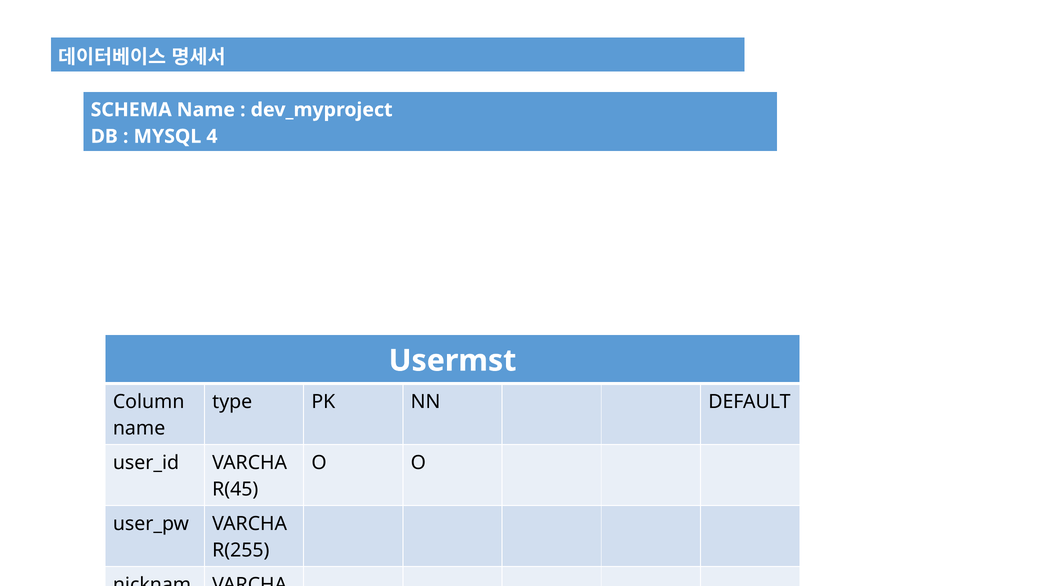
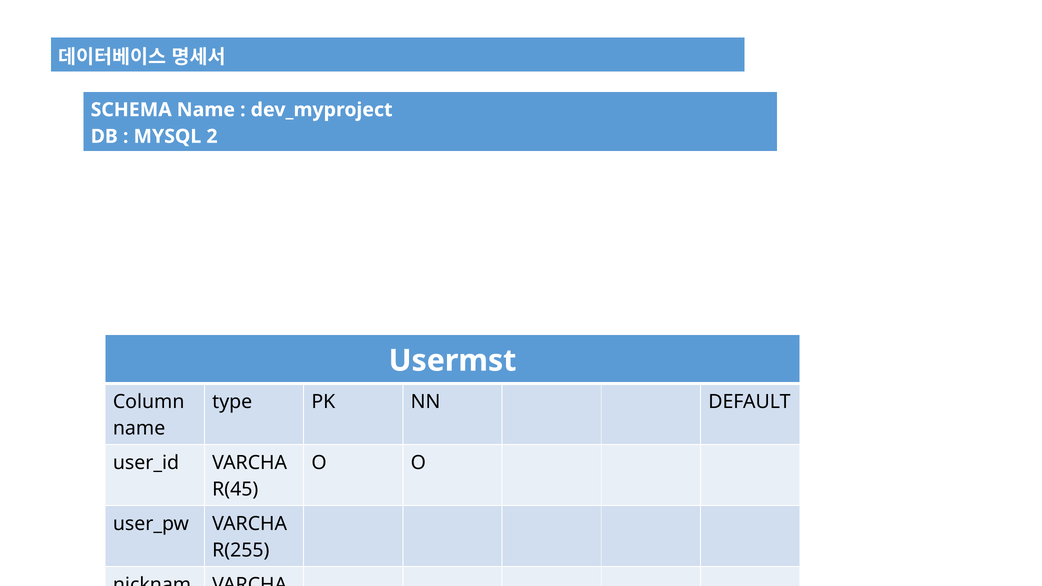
4: 4 -> 2 (212, 136)
